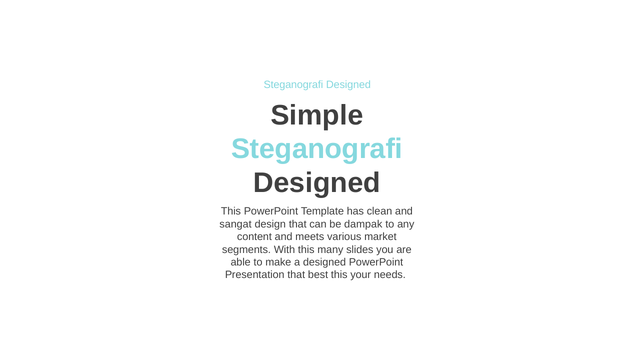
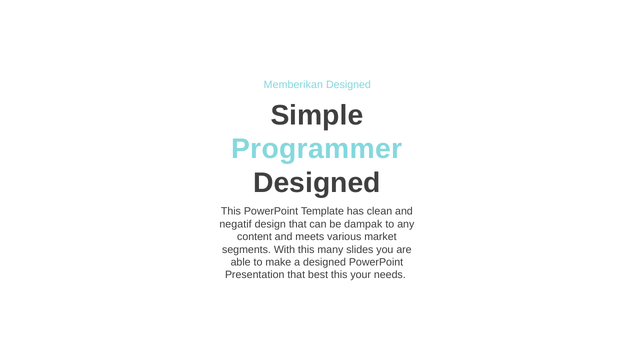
Steganografi: Steganografi -> Memberikan (293, 85)
Steganografi: Steganografi -> Programmer (317, 149)
sangat: sangat -> negatif (236, 224)
